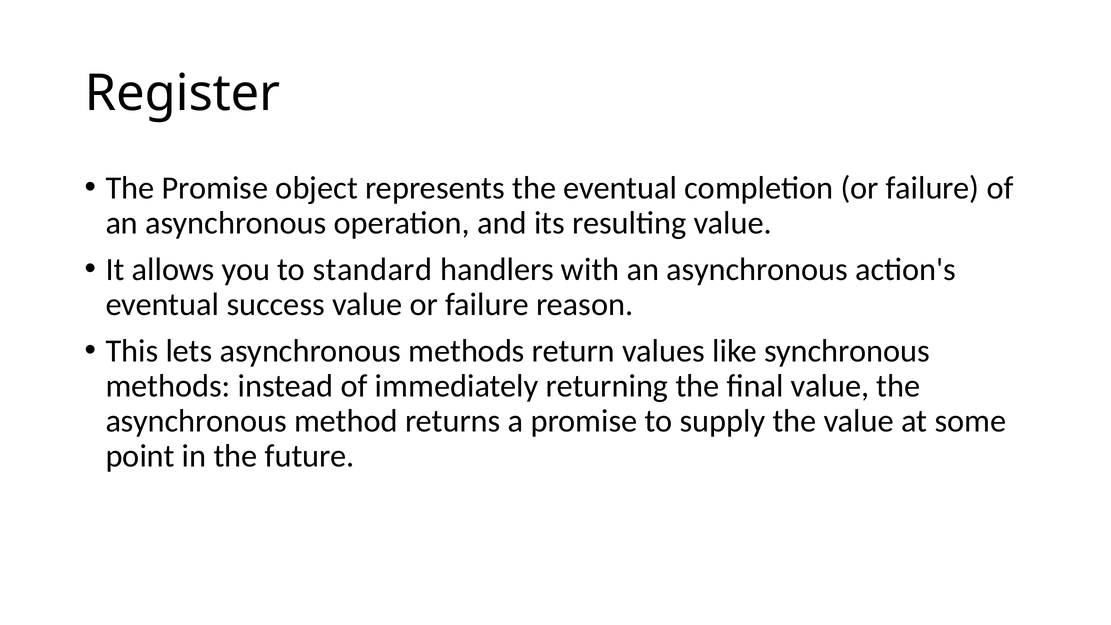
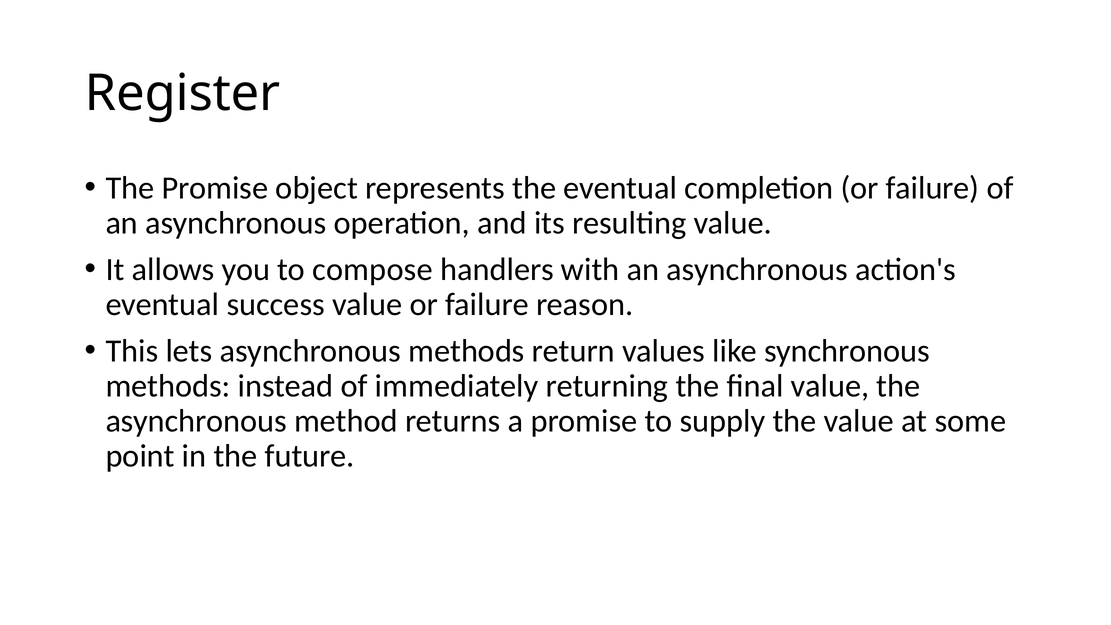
standard: standard -> compose (373, 269)
